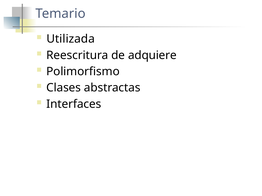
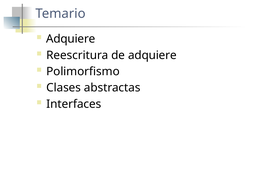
Utilizada: Utilizada -> Adquiere (71, 39)
